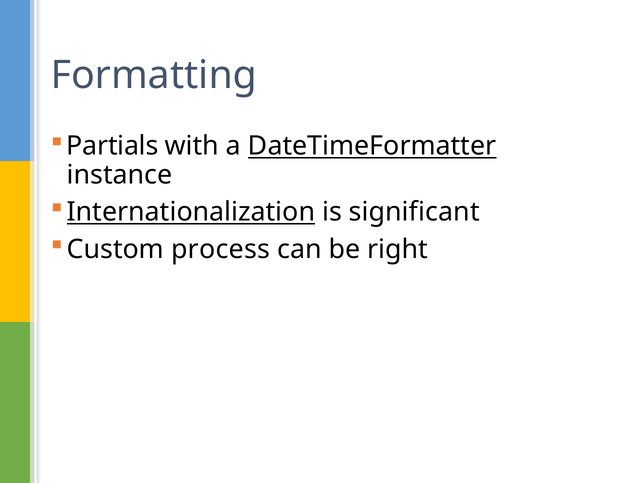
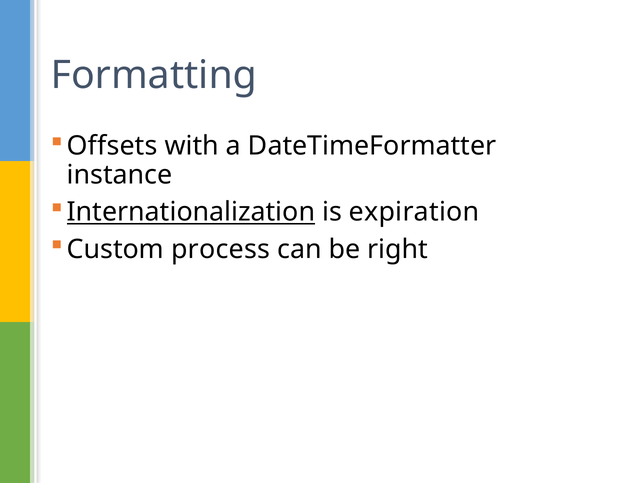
Partials: Partials -> Offsets (112, 146)
DateTimeFormatter underline: present -> none (372, 146)
significant: significant -> expiration (414, 212)
